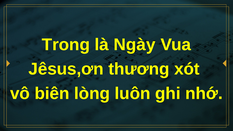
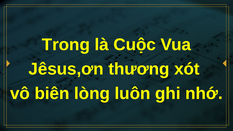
Ngày: Ngày -> Cuộc (135, 45)
